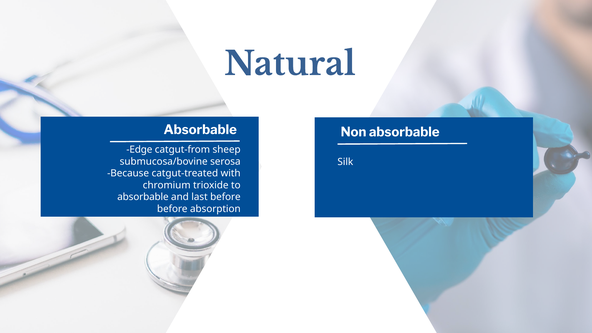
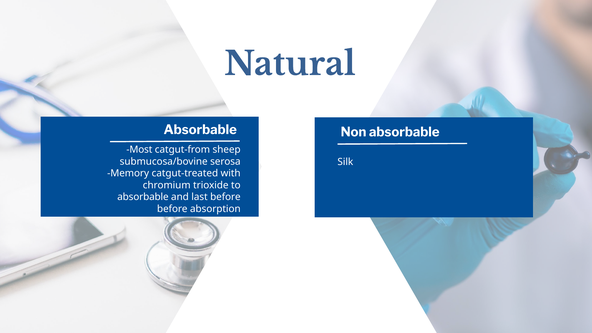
Edge: Edge -> Most (139, 150)
Because: Because -> Memory (128, 173)
